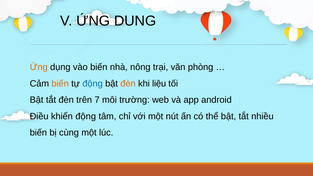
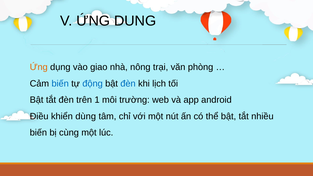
vào biến: biến -> giao (99, 67)
biến colour: orange -> blue (60, 84)
đèn colour: orange -> blue (128, 84)
liệu: liệu -> lịch (159, 84)
7: 7 -> 1 (97, 100)
khiển động: động -> dùng (86, 116)
